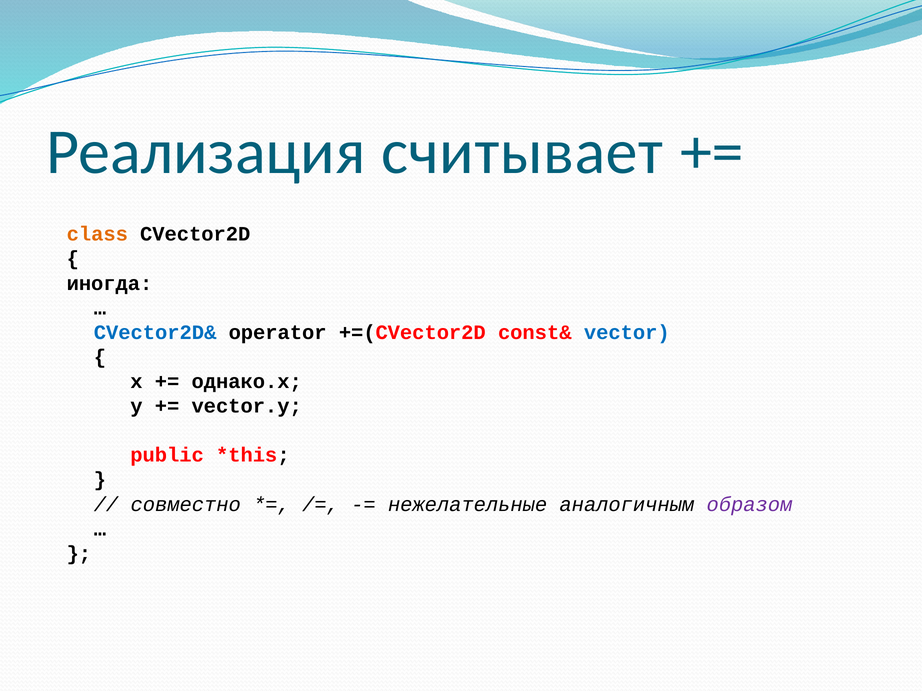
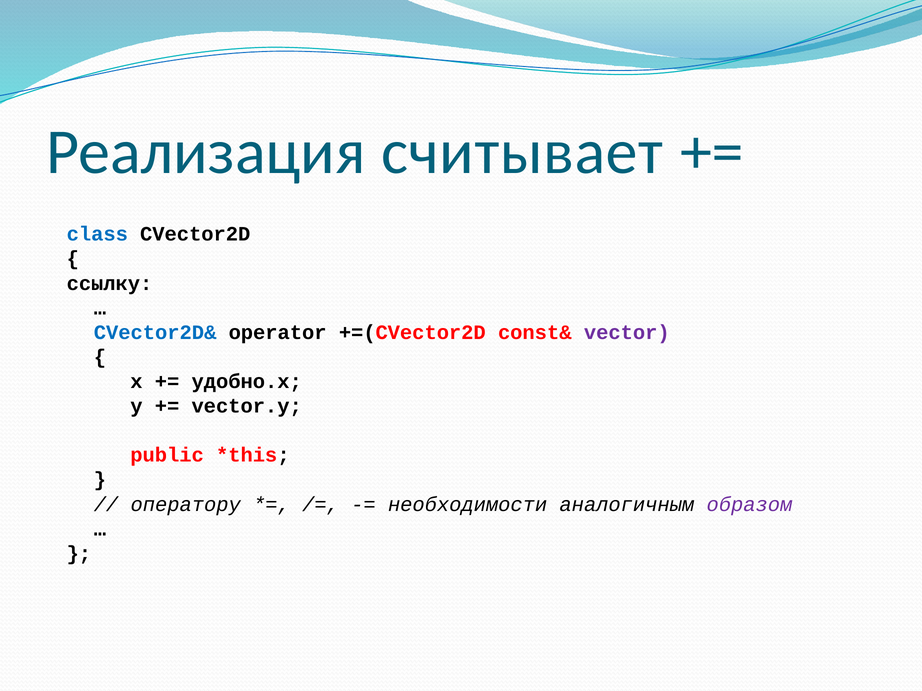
class colour: orange -> blue (97, 234)
иногда: иногда -> ссылку (110, 283)
vector colour: blue -> purple (627, 333)
однако.x: однако.x -> удобно.x (247, 382)
совместно: совместно -> оператору (186, 505)
нежелательные: нежелательные -> необходимости (468, 505)
